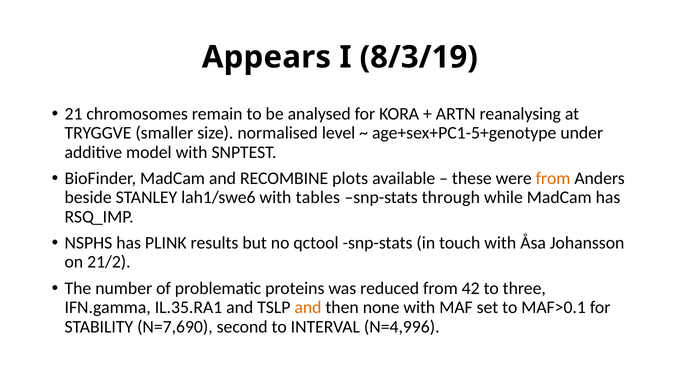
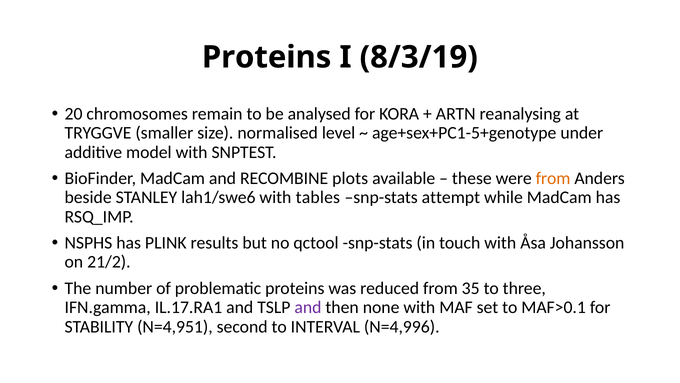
Appears: Appears -> Proteins (267, 57)
21: 21 -> 20 (74, 114)
through: through -> attempt (451, 197)
42: 42 -> 35 (471, 288)
IL.35.RA1: IL.35.RA1 -> IL.17.RA1 (188, 307)
and colour: orange -> purple (308, 307)
N=7,690: N=7,690 -> N=4,951 (175, 326)
